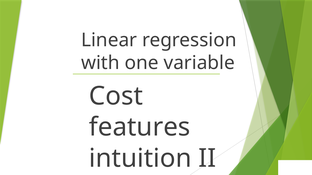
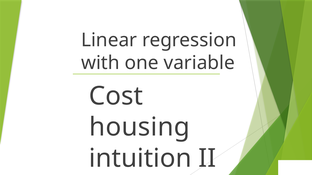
features: features -> housing (140, 128)
